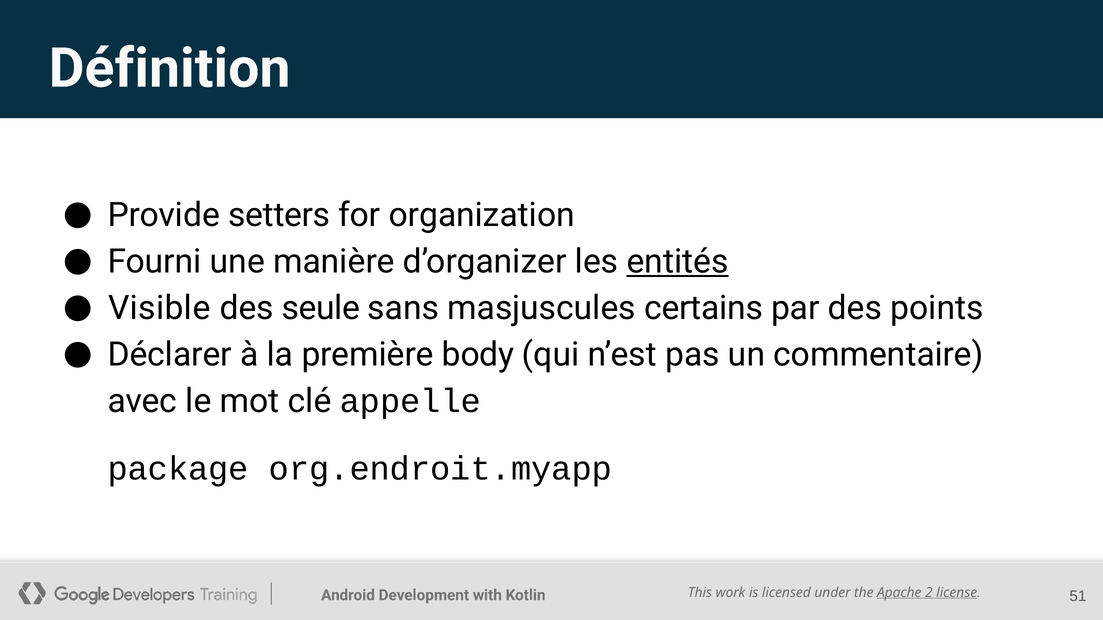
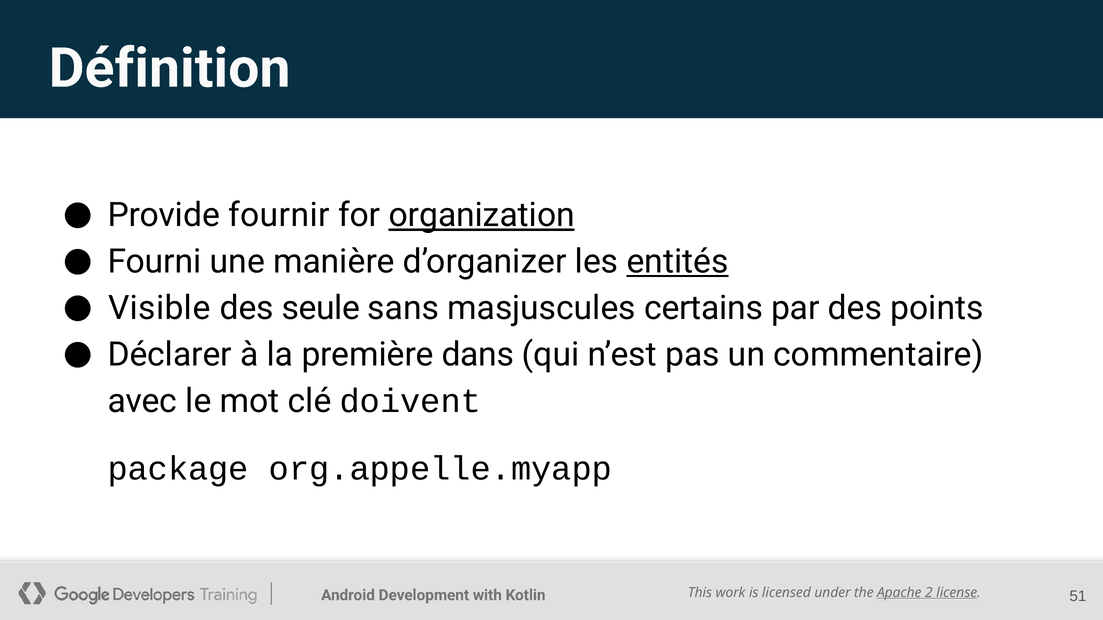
setters: setters -> fournir (279, 215)
organization underline: none -> present (482, 215)
body: body -> dans (478, 355)
appelle: appelle -> doivent (410, 401)
org.endroit.myapp: org.endroit.myapp -> org.appelle.myapp (440, 469)
